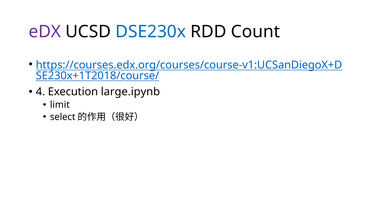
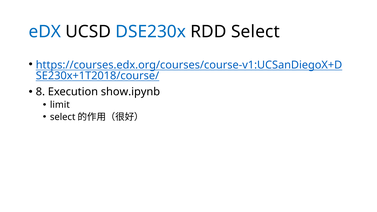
eDX colour: purple -> blue (45, 32)
RDD Count: Count -> Select (255, 32)
4: 4 -> 8 (40, 92)
large.ipynb: large.ipynb -> show.ipynb (130, 92)
